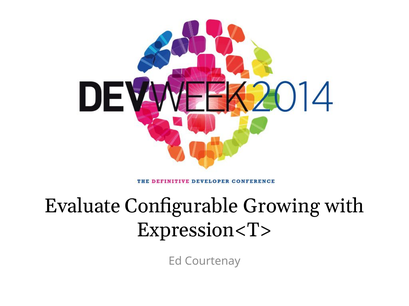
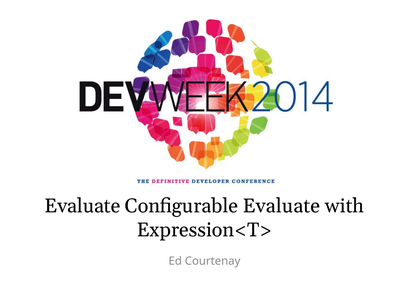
Configurable Growing: Growing -> Evaluate (282, 207)
